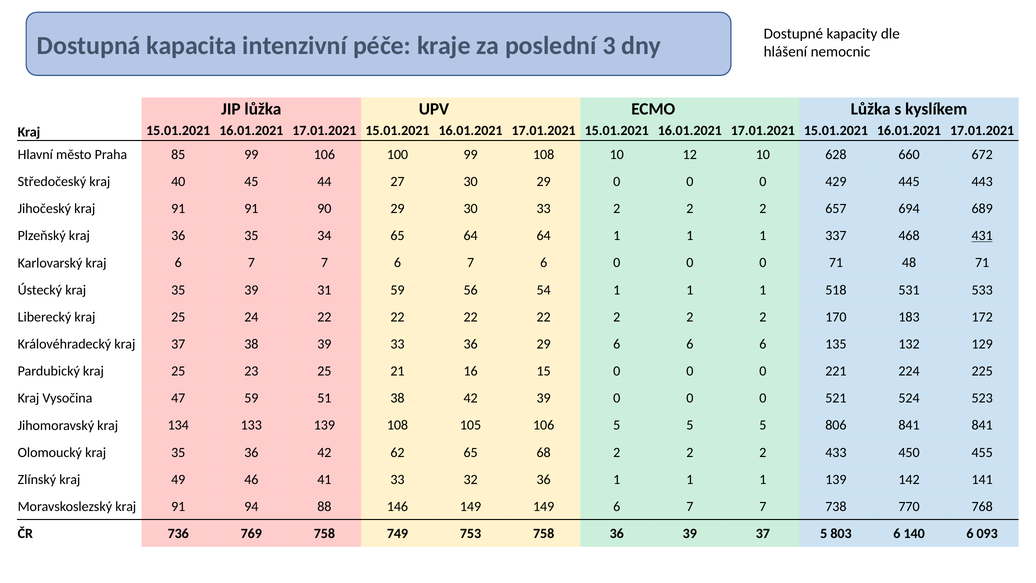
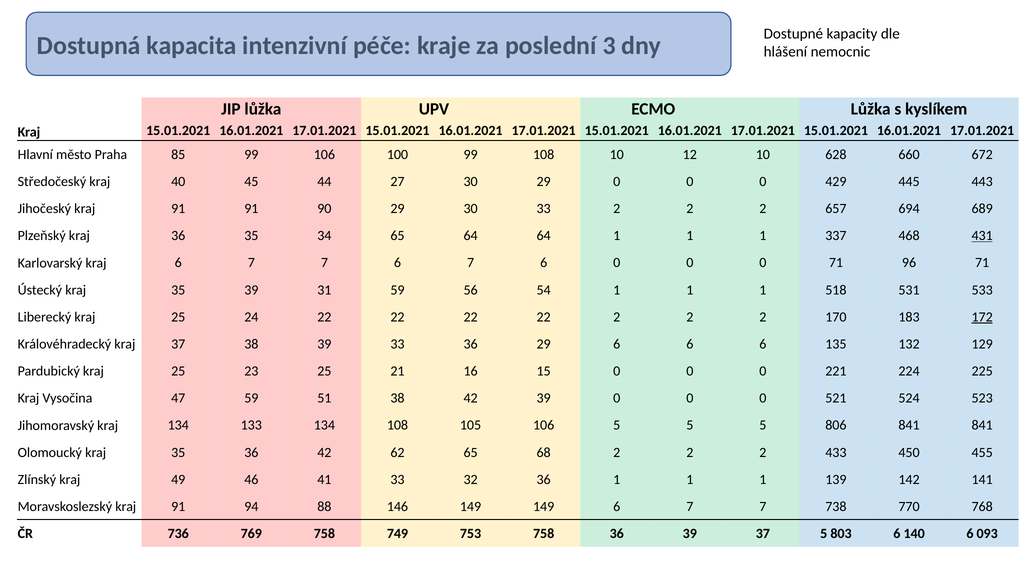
48: 48 -> 96 (909, 263)
172 underline: none -> present (982, 317)
133 139: 139 -> 134 (324, 425)
